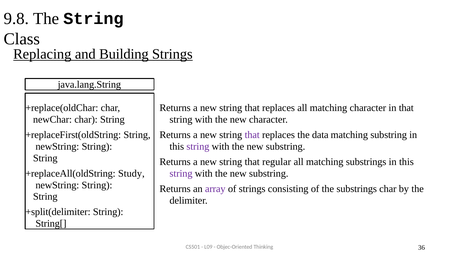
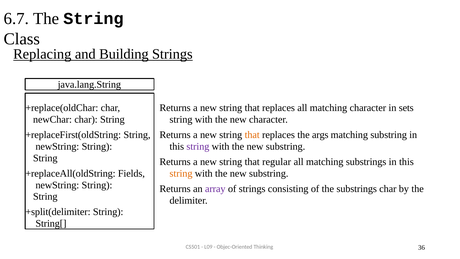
9.8: 9.8 -> 6.7 (16, 19)
in that: that -> sets (406, 108)
that colour: purple -> orange (252, 135)
data: data -> args (320, 135)
string colour: purple -> orange (181, 173)
Study: Study -> Fields (131, 173)
